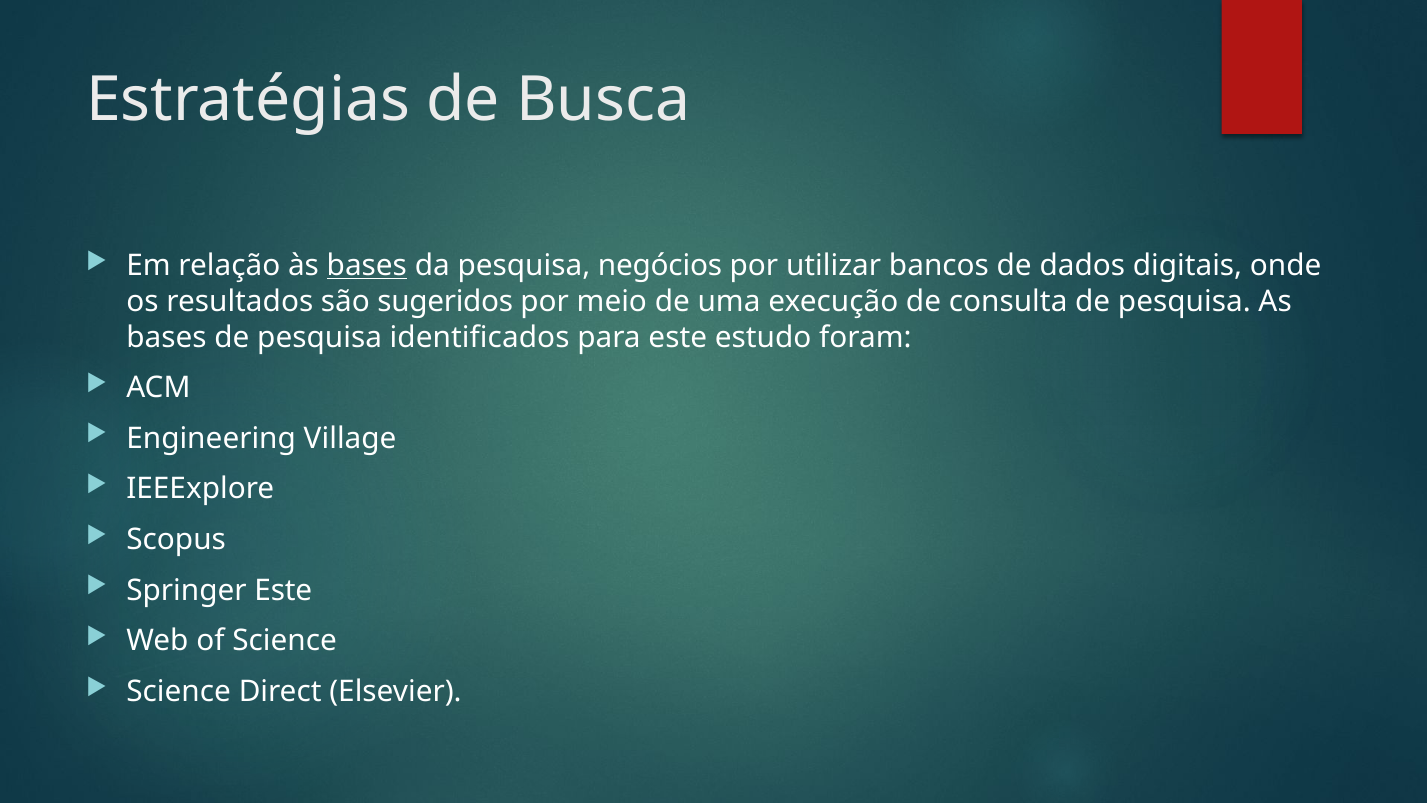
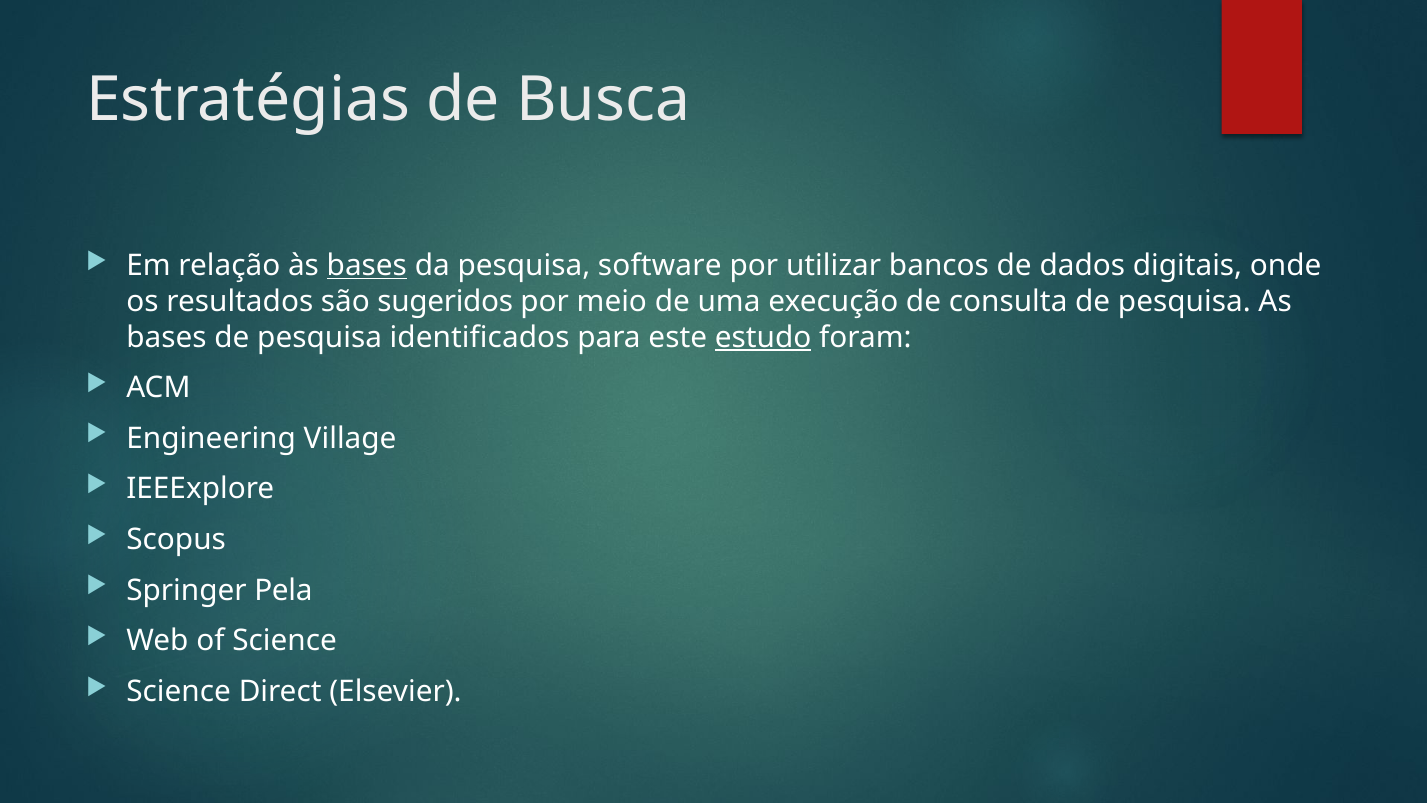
negócios: negócios -> software (660, 266)
estudo underline: none -> present (763, 337)
Springer Este: Este -> Pela (283, 590)
